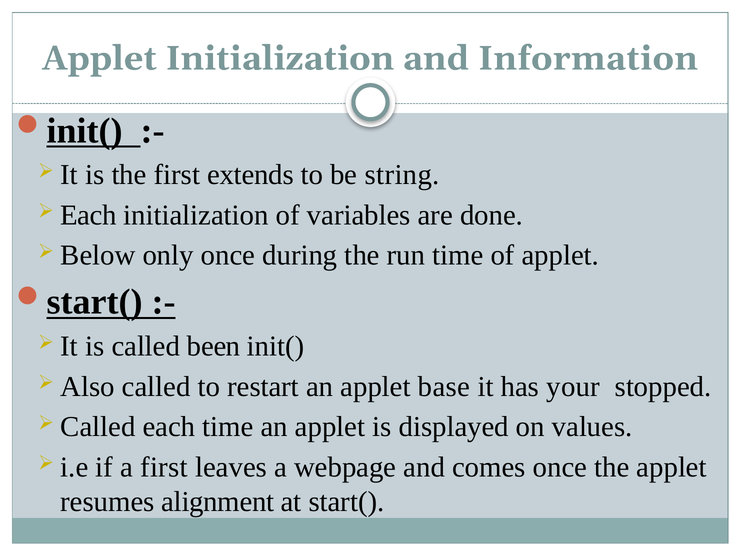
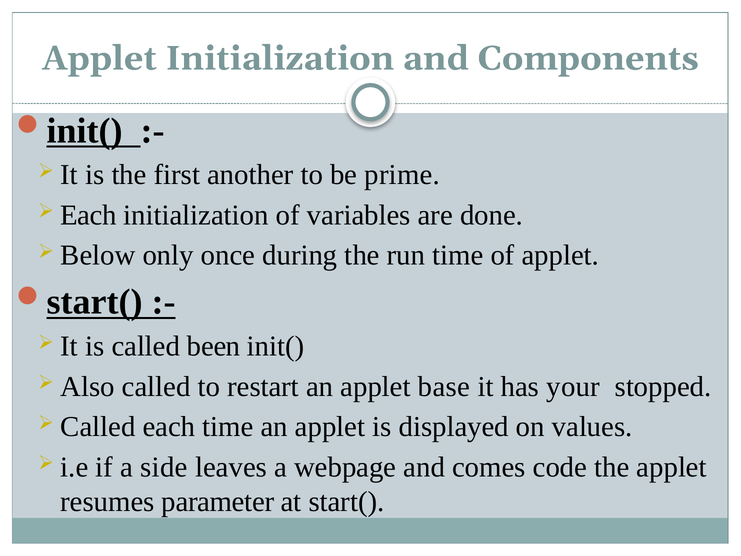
Information: Information -> Components (588, 58)
extends: extends -> another (250, 175)
string: string -> prime (402, 175)
a first: first -> side (164, 467)
comes once: once -> code (560, 467)
alignment: alignment -> parameter (218, 501)
